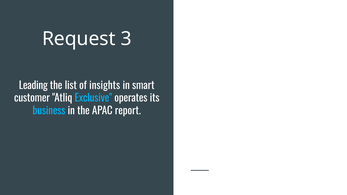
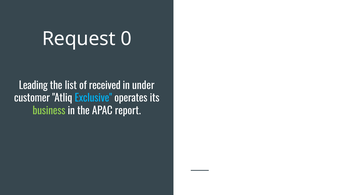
3: 3 -> 0 (126, 39)
insights: insights -> received (105, 86)
smart: smart -> under (143, 86)
business colour: light blue -> light green (49, 111)
